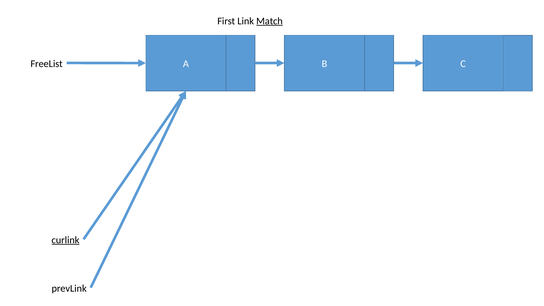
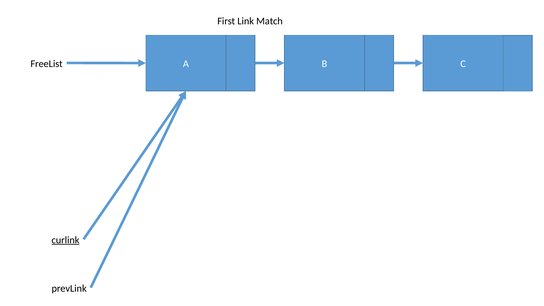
Match underline: present -> none (269, 21)
